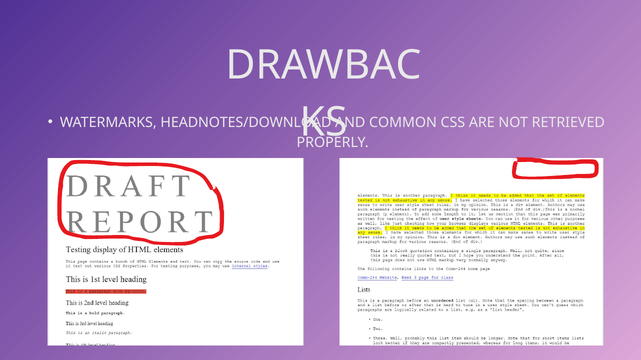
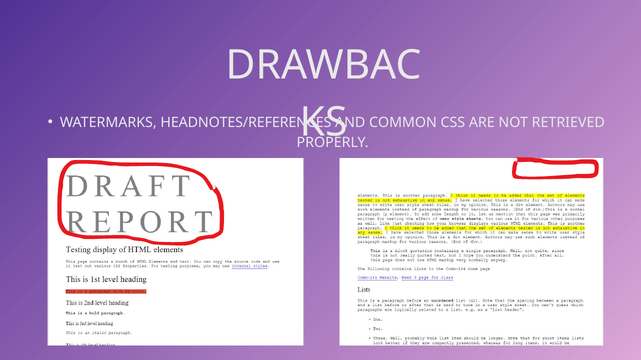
HEADNOTES/DOWNLOAD: HEADNOTES/DOWNLOAD -> HEADNOTES/REFERENCES (246, 123)
